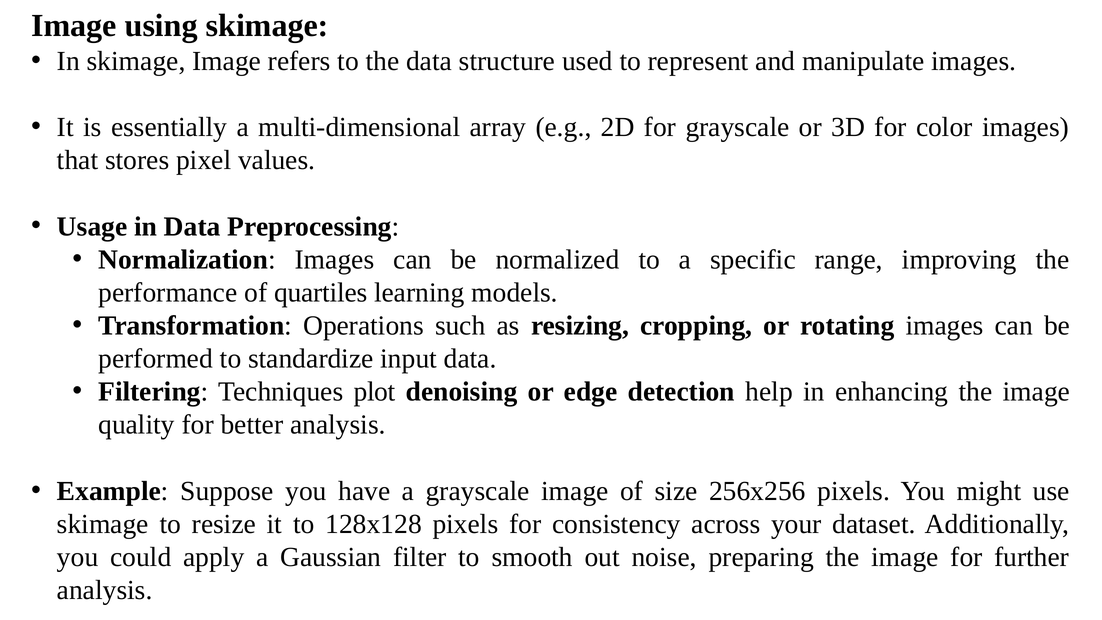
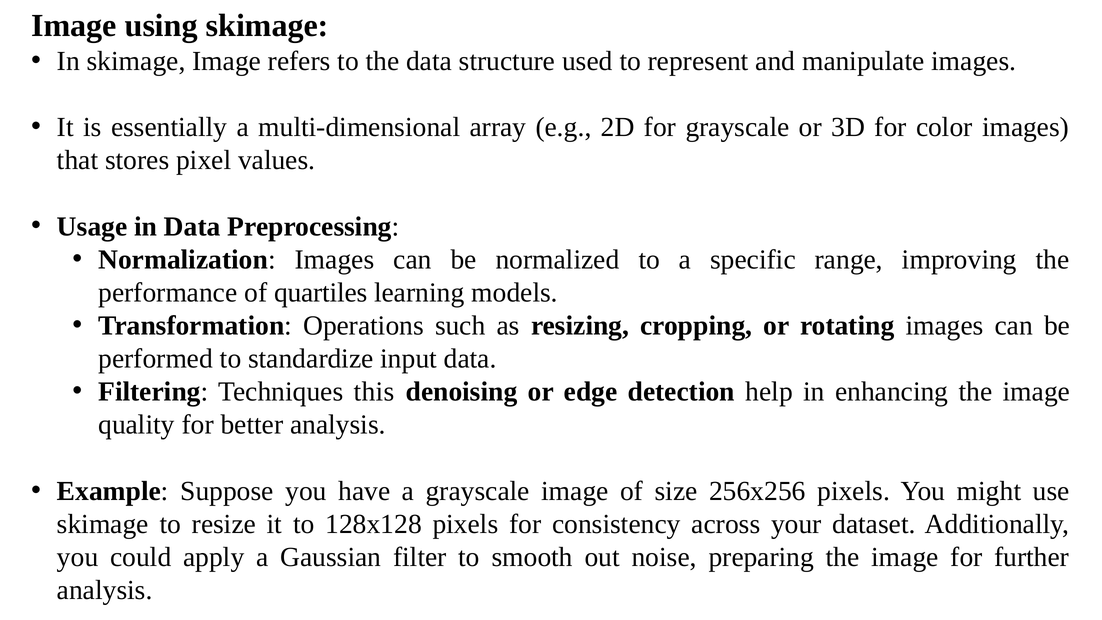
plot: plot -> this (374, 392)
